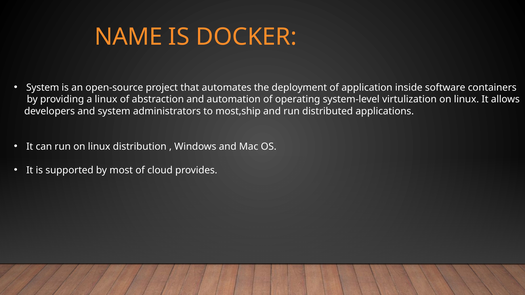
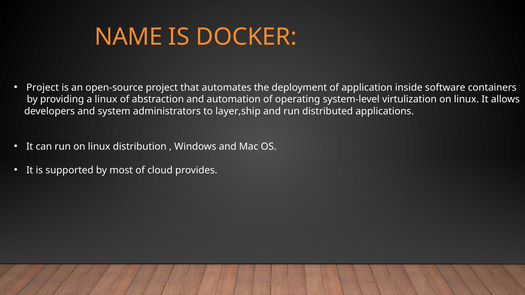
System: System -> Project (43, 88)
most,ship: most,ship -> layer,ship (238, 111)
